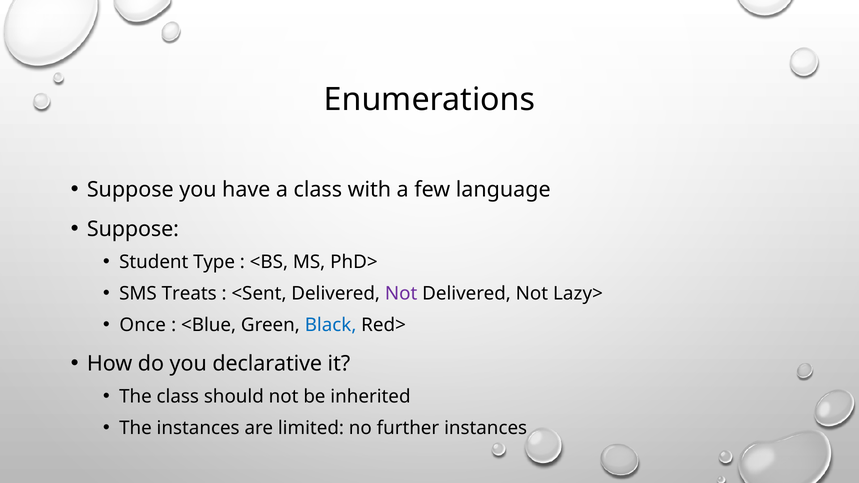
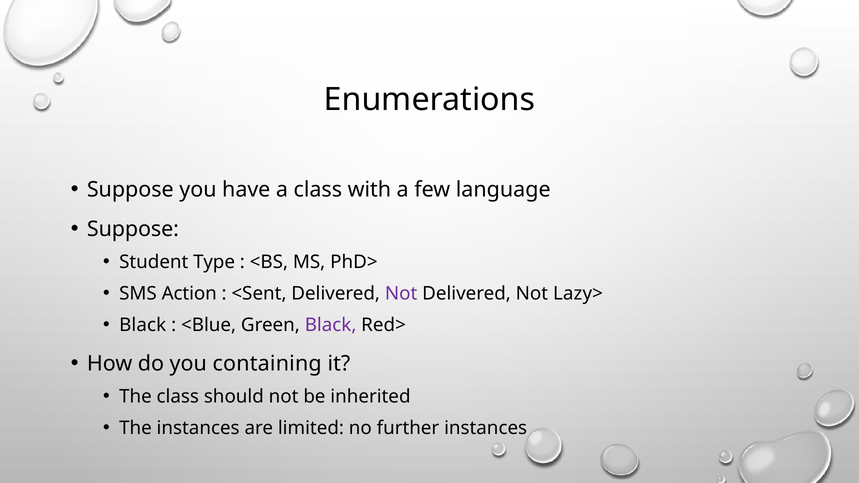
Treats: Treats -> Action (189, 294)
Once: Once -> Black (143, 325)
Black colour: blue -> purple (331, 325)
declarative: declarative -> containing (267, 364)
